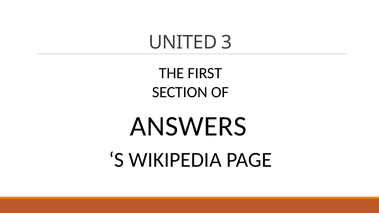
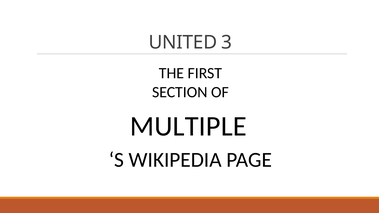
ANSWERS: ANSWERS -> MULTIPLE (188, 126)
